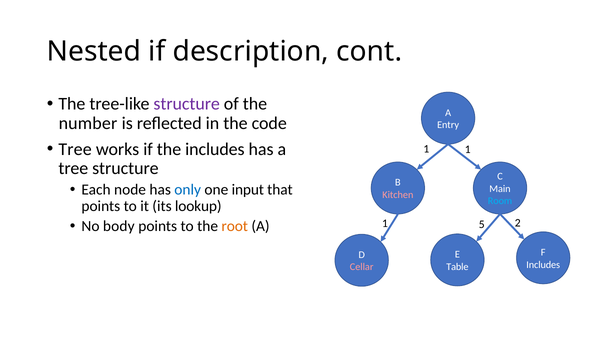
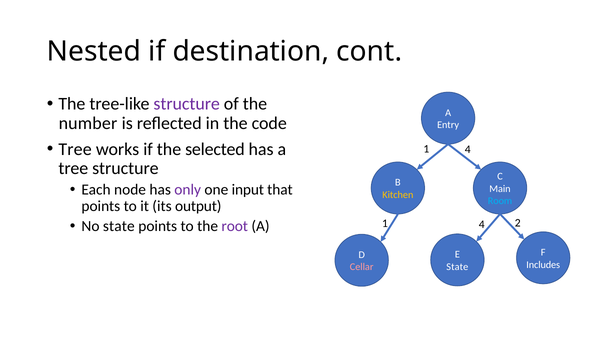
description: description -> destination (251, 52)
the includes: includes -> selected (215, 149)
1: 1 -> 4 (468, 149)
only colour: blue -> purple (188, 190)
Kitchen colour: pink -> yellow (398, 195)
lookup: lookup -> output (198, 206)
No body: body -> state (119, 226)
root colour: orange -> purple (235, 226)
5: 5 -> 4 (482, 224)
Table: Table -> State (457, 267)
